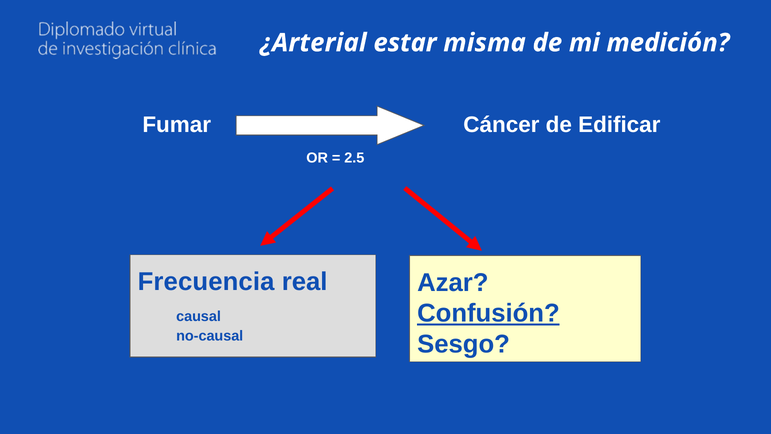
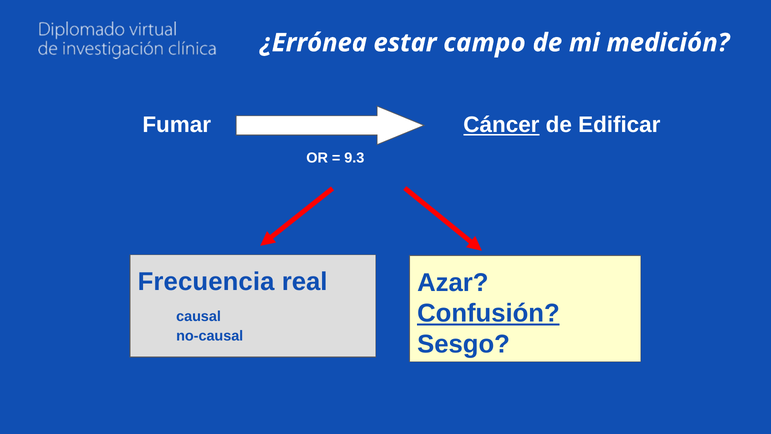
¿Arterial: ¿Arterial -> ¿Errónea (313, 43)
misma: misma -> campo (484, 43)
Cáncer underline: none -> present (501, 125)
2.5: 2.5 -> 9.3 (354, 158)
